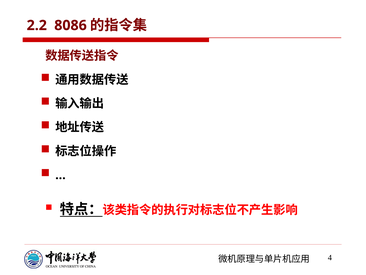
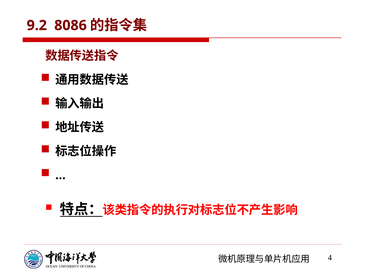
2.2: 2.2 -> 9.2 (37, 25)
